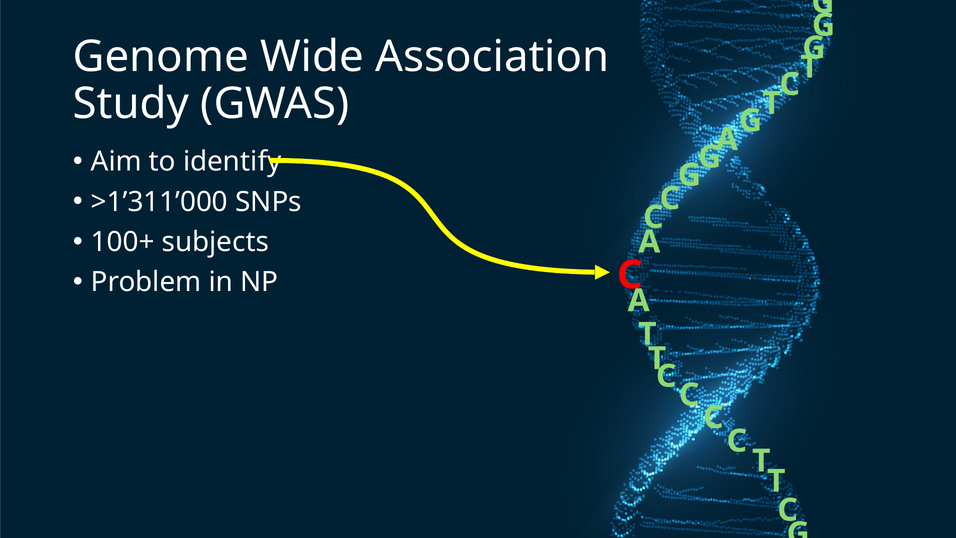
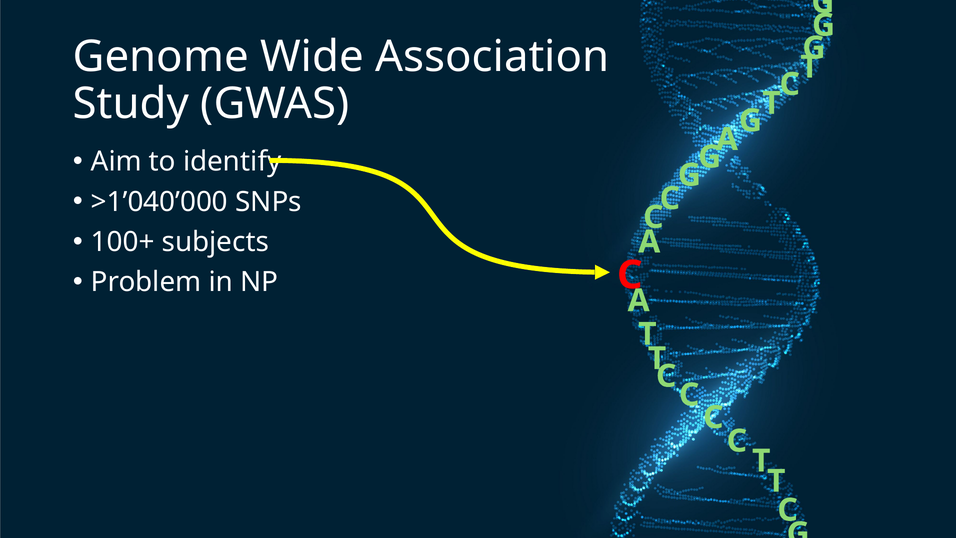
>1’311’000: >1’311’000 -> >1’040’000 (159, 202)
